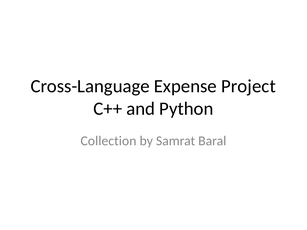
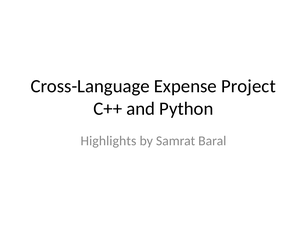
Collection: Collection -> Highlights (108, 141)
